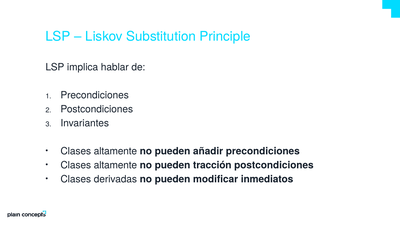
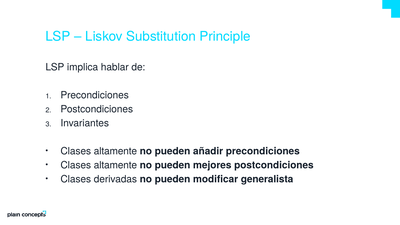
tracción: tracción -> mejores (212, 165)
inmediatos: inmediatos -> generalista (267, 179)
